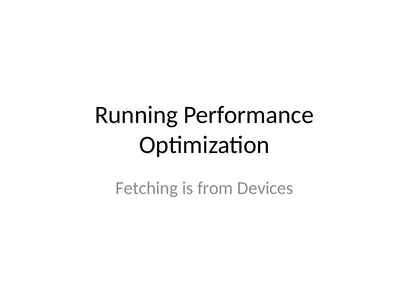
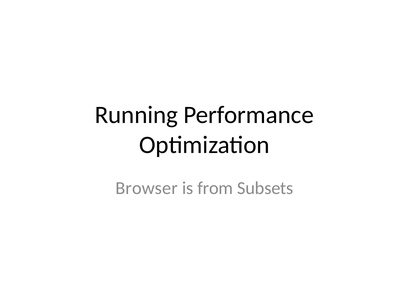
Fetching: Fetching -> Browser (147, 188)
Devices: Devices -> Subsets (265, 188)
